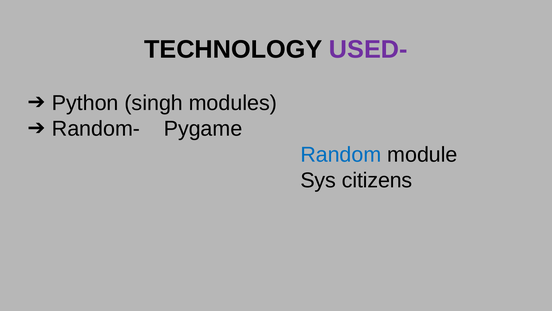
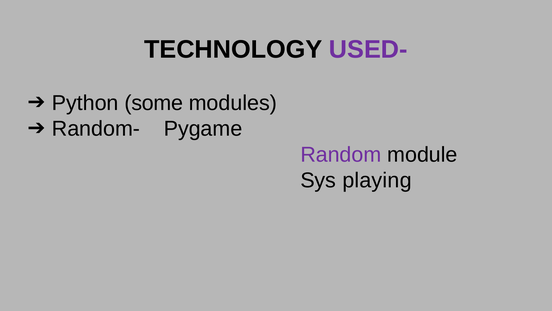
singh: singh -> some (154, 103)
Random colour: blue -> purple (341, 154)
citizens: citizens -> playing (377, 180)
